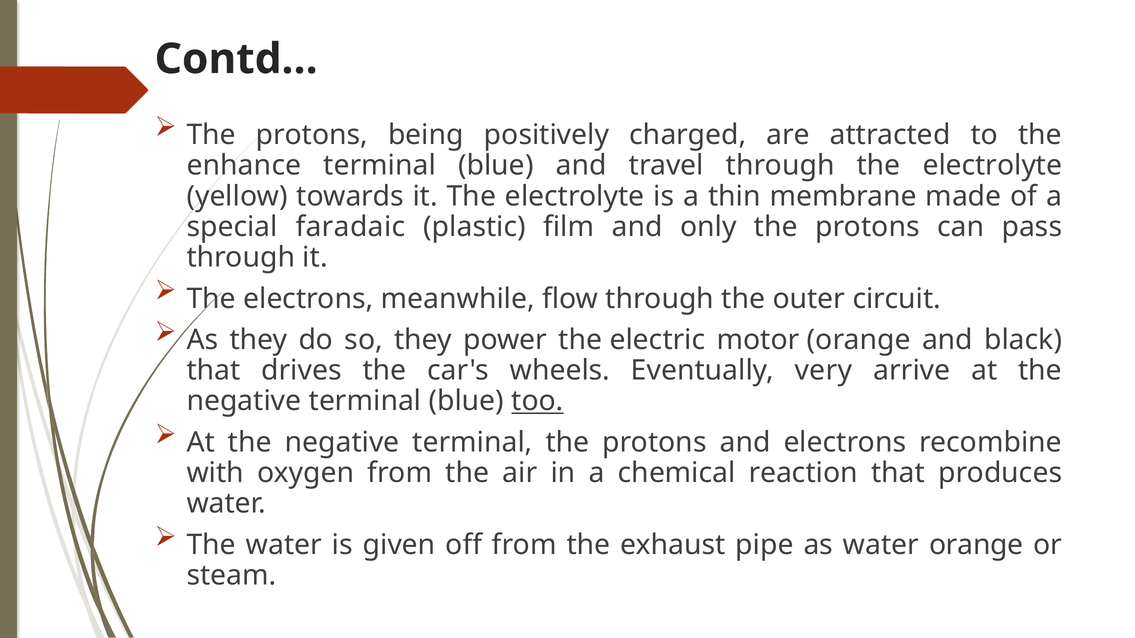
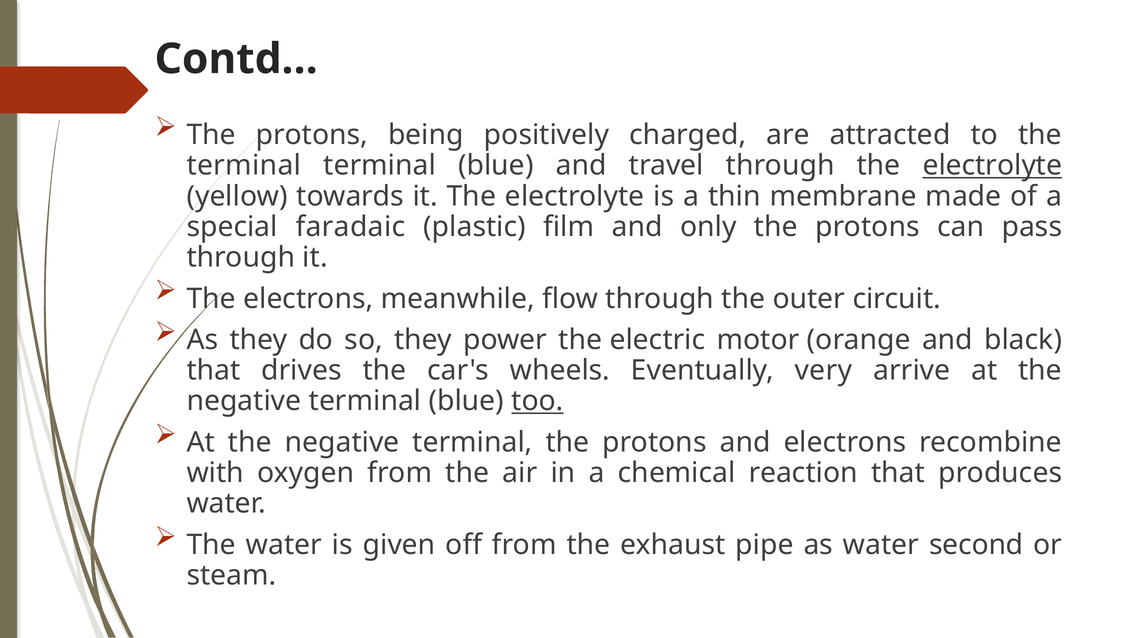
enhance: enhance -> terminal (244, 166)
electrolyte underline: none -> present (992, 166)
water orange: orange -> second (976, 545)
